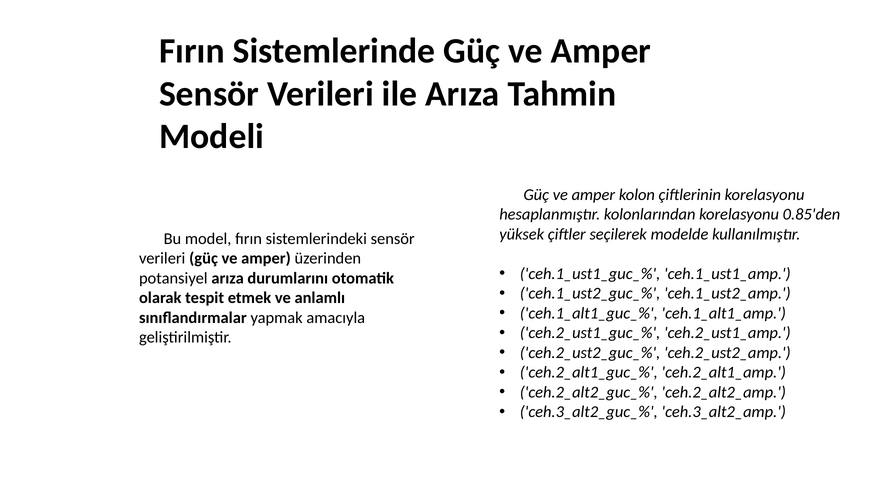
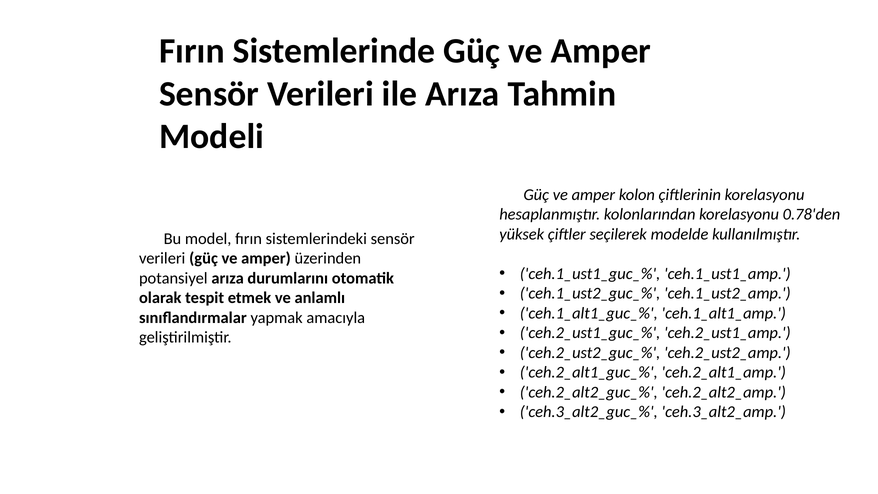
0.85'den: 0.85'den -> 0.78'den (812, 214)
